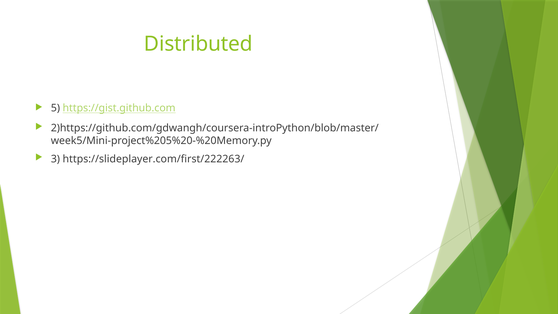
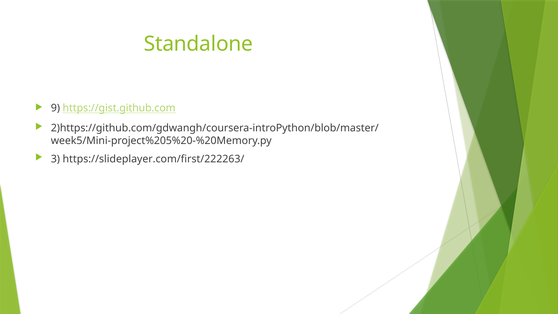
Distributed: Distributed -> Standalone (198, 44)
5: 5 -> 9 (55, 108)
